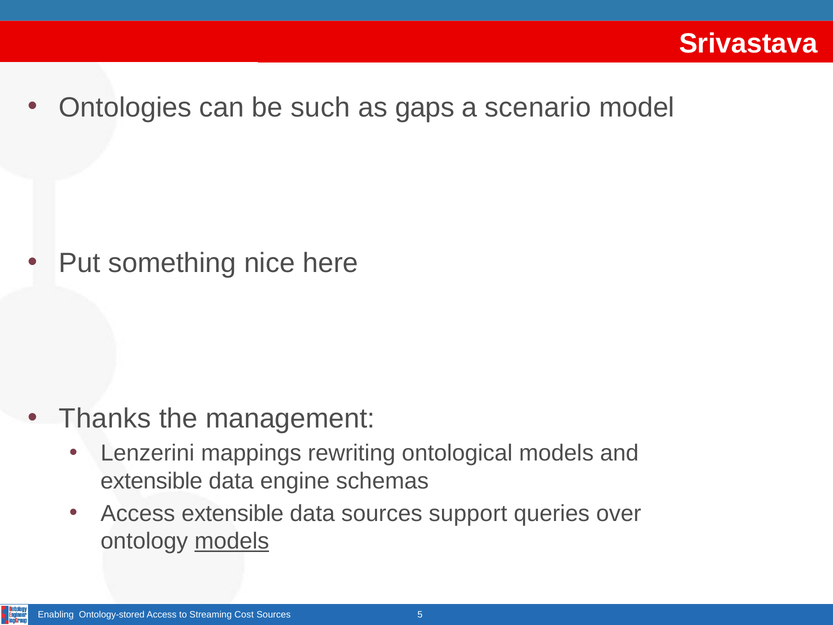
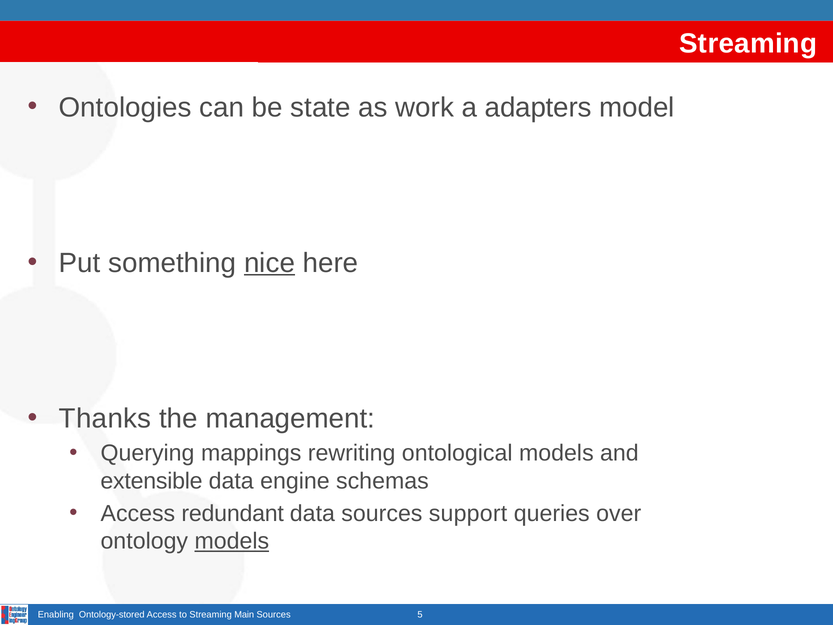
Srivastava: Srivastava -> Streaming (748, 44)
such: such -> state (321, 107)
gaps: gaps -> work (425, 107)
scenario: scenario -> adapters (538, 107)
nice underline: none -> present (270, 263)
Lenzerini: Lenzerini -> Querying (148, 453)
Access extensible: extensible -> redundant (233, 513)
Cost: Cost -> Main (244, 614)
